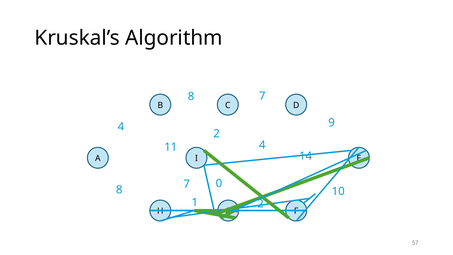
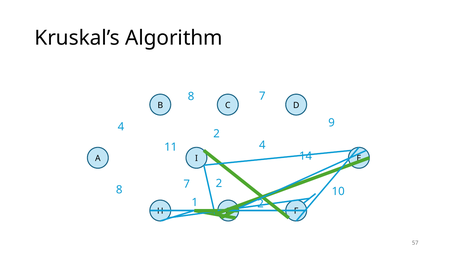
7 0: 0 -> 2 (219, 183)
